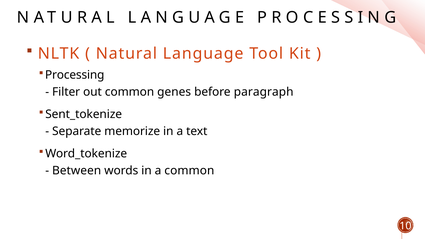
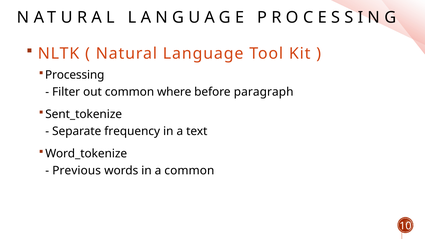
genes: genes -> where (174, 92)
memorize: memorize -> frequency (132, 131)
Between: Between -> Previous (77, 171)
